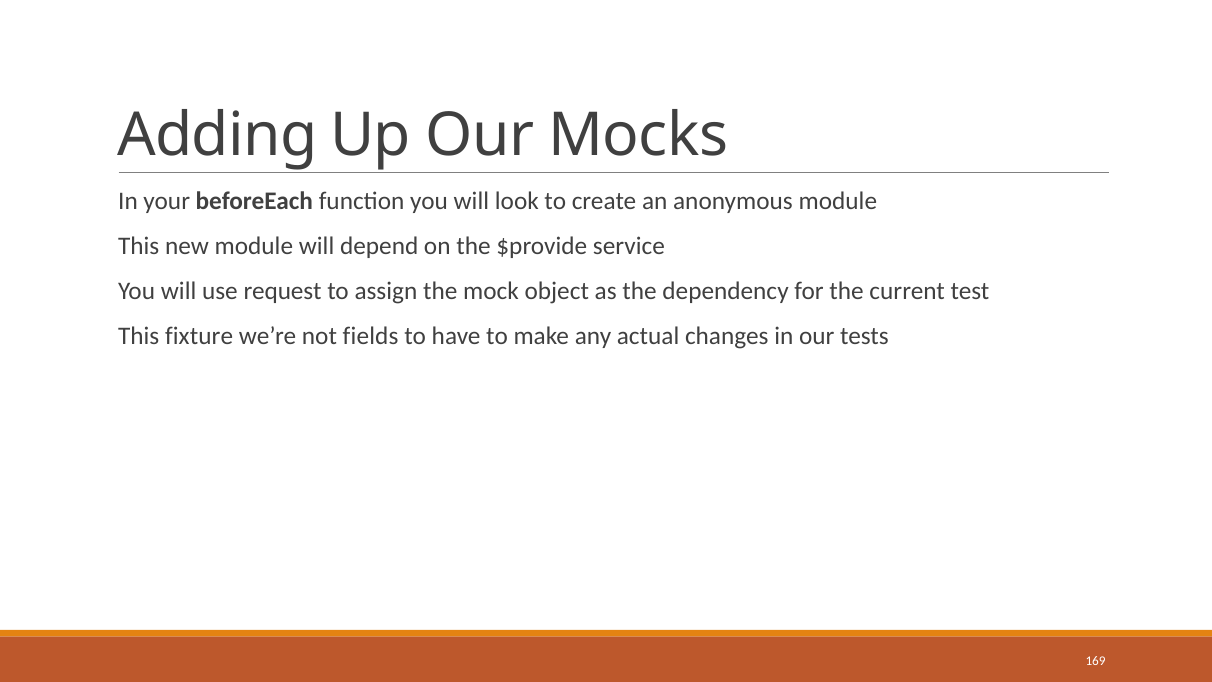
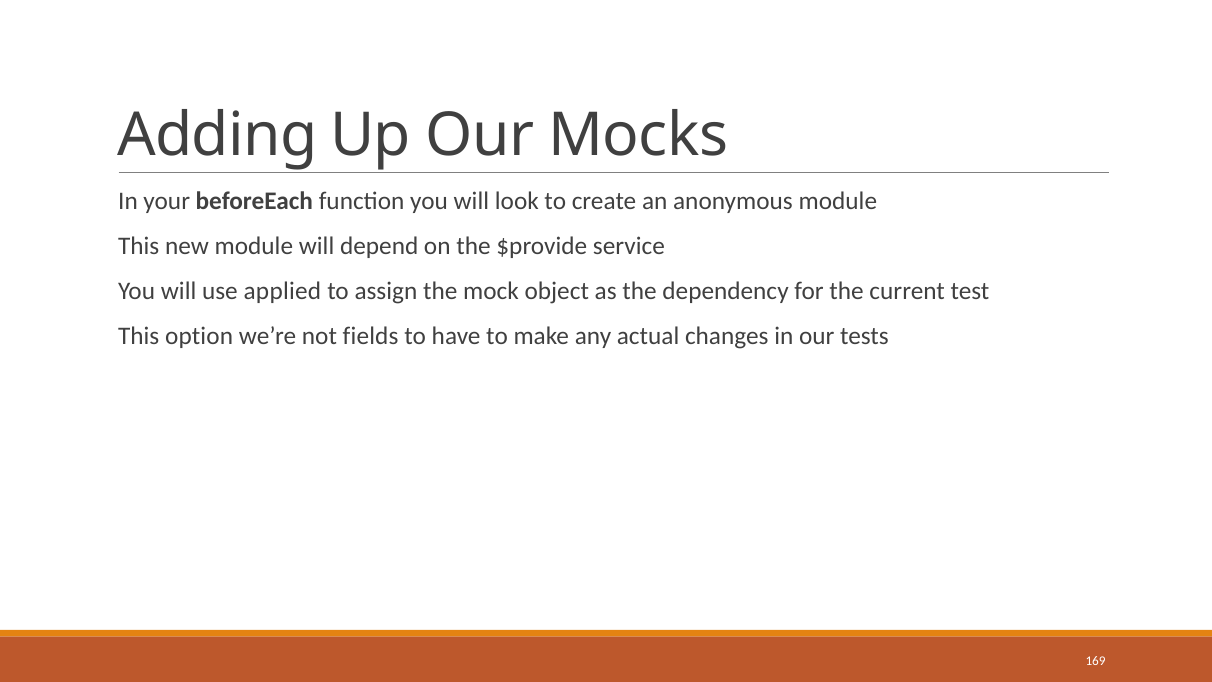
request: request -> applied (282, 291)
fixture: fixture -> option (199, 336)
